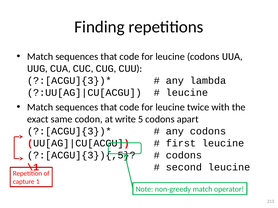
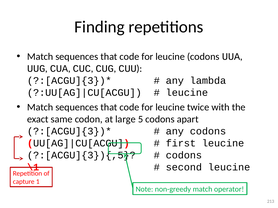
write: write -> large (125, 119)
